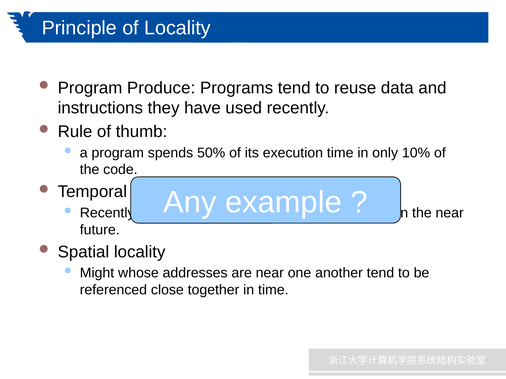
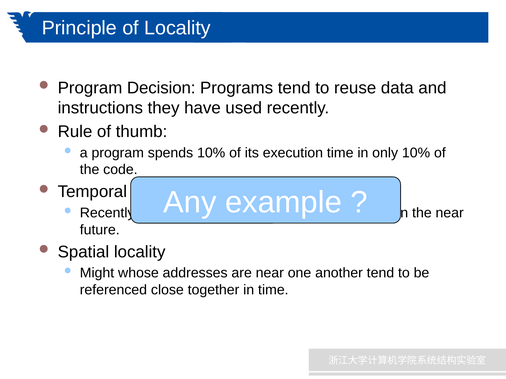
Produce: Produce -> Decision (161, 88)
spends 50%: 50% -> 10% (211, 153)
